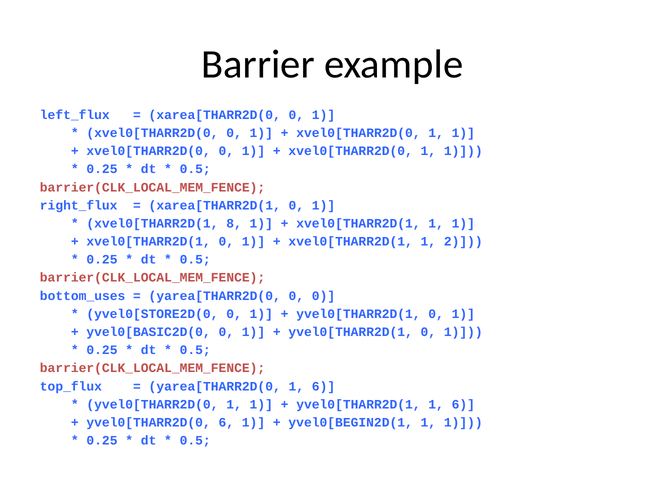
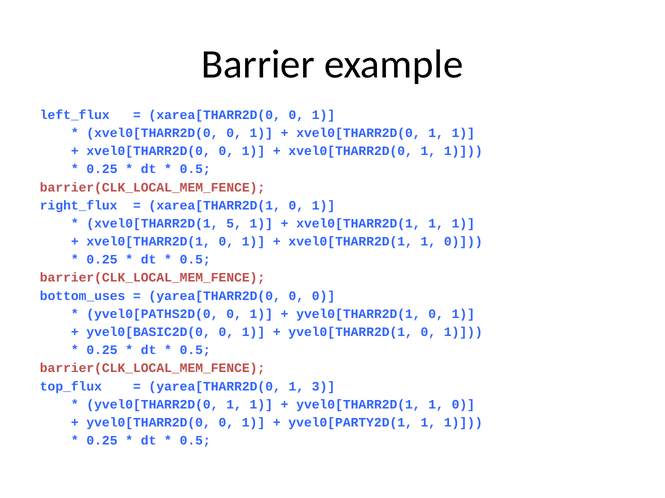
8: 8 -> 5 (234, 224)
xvel0[THARR2D(1 1 2: 2 -> 0 (463, 242)
yvel0[STORE2D(0: yvel0[STORE2D(0 -> yvel0[PATHS2D(0 (152, 314)
yarea[THARR2D(0 1 6: 6 -> 3 (324, 387)
yvel0[THARR2D(1 1 6: 6 -> 0 (463, 405)
yvel0[THARR2D(0 6: 6 -> 0 (226, 423)
yvel0[BEGIN2D(1: yvel0[BEGIN2D(1 -> yvel0[PARTY2D(1 (351, 423)
